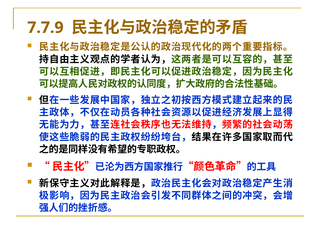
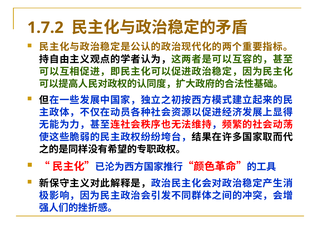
7.7.9: 7.7.9 -> 1.7.2 (45, 28)
